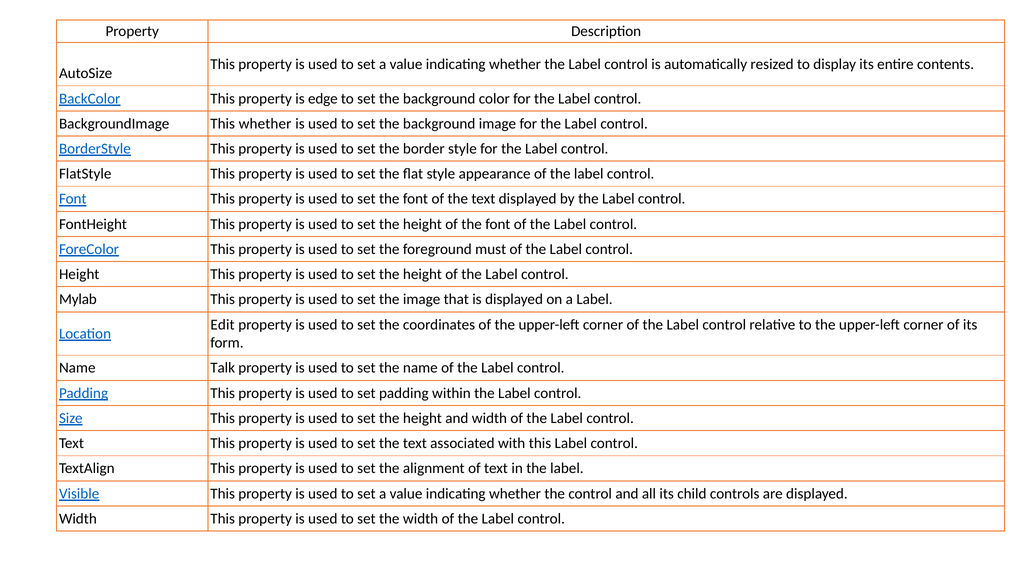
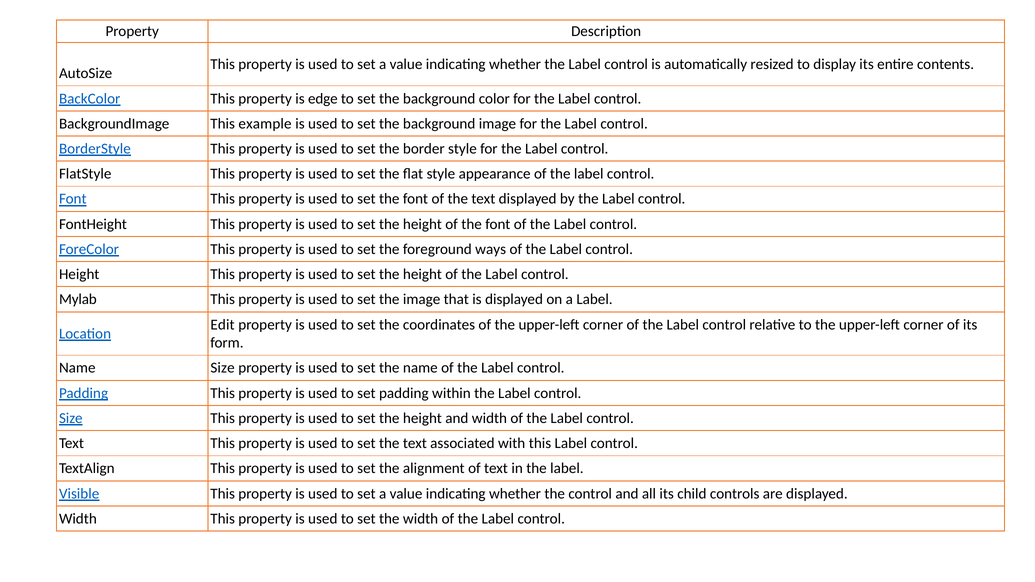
This whether: whether -> example (265, 124)
must: must -> ways (491, 249)
Name Talk: Talk -> Size (223, 368)
